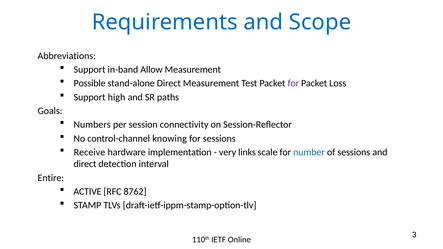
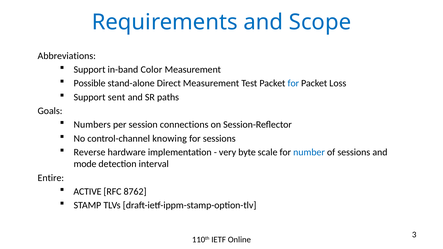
Allow: Allow -> Color (151, 70)
for colour: purple -> blue (293, 83)
high: high -> sent (117, 97)
connectivity: connectivity -> connections (184, 125)
Receive: Receive -> Reverse (90, 152)
links: links -> byte (247, 152)
direct: direct -> mode (85, 164)
